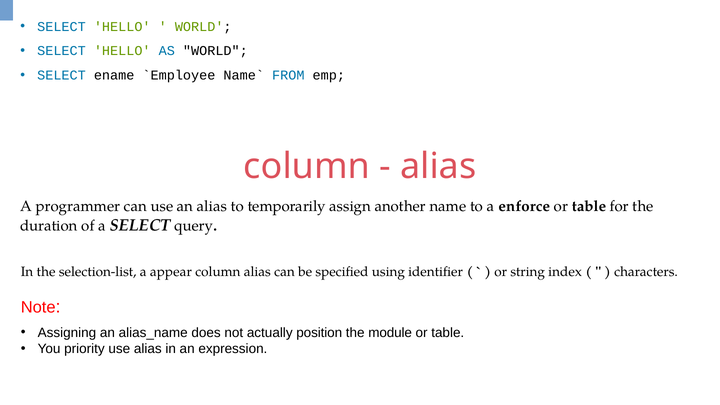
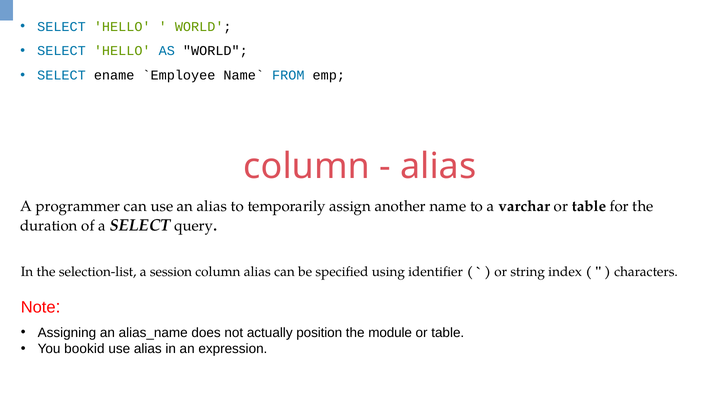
enforce: enforce -> varchar (524, 206)
appear: appear -> session (171, 272)
priority: priority -> bookid (84, 349)
